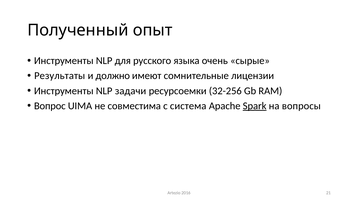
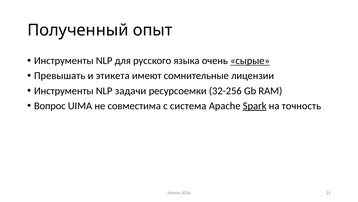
сырые underline: none -> present (250, 61)
Результаты: Результаты -> Превышать (60, 76)
должно: должно -> этикета (113, 76)
вопросы: вопросы -> точность (301, 106)
